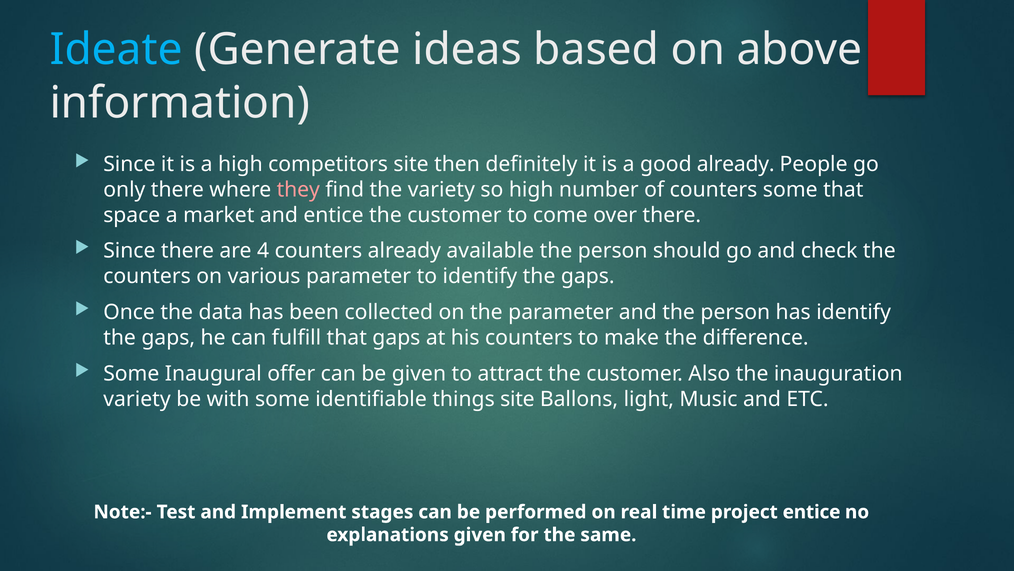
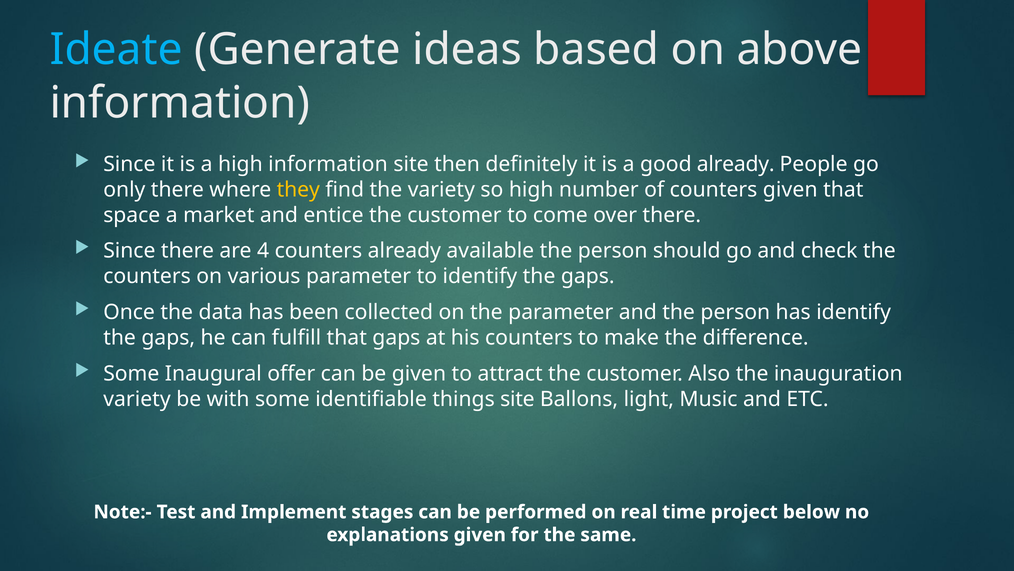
high competitors: competitors -> information (328, 164)
they colour: pink -> yellow (298, 189)
counters some: some -> given (790, 189)
project entice: entice -> below (811, 511)
